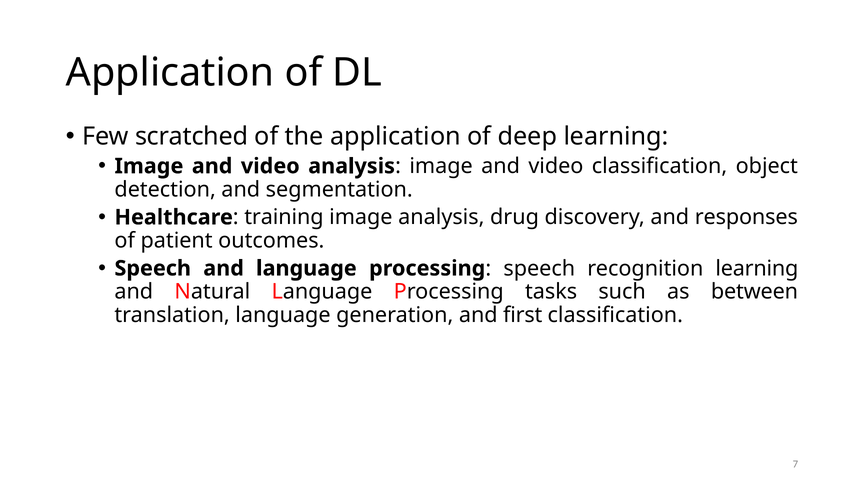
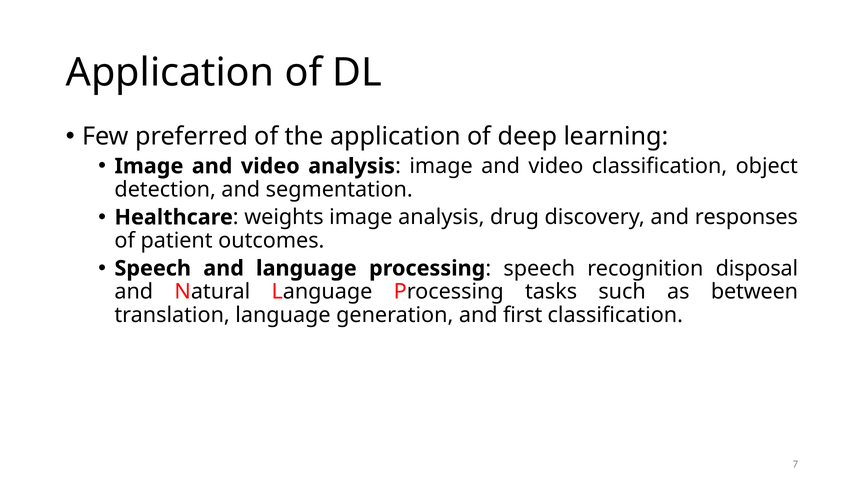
scratched: scratched -> preferred (192, 136)
training: training -> weights (284, 217)
recognition learning: learning -> disposal (757, 268)
